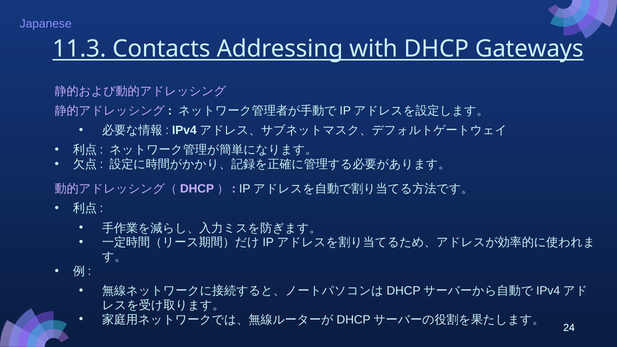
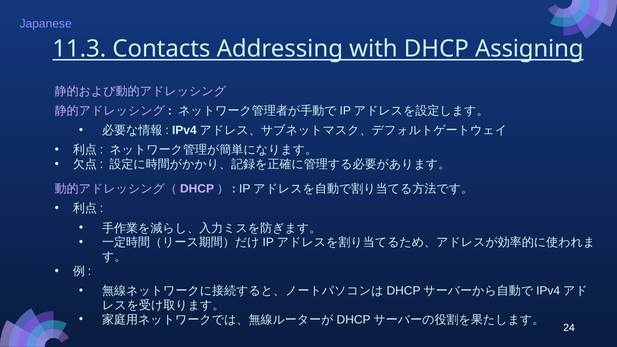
Gateways: Gateways -> Assigning (529, 49)
